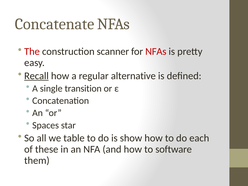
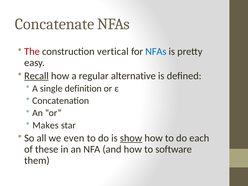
scanner: scanner -> vertical (113, 52)
NFAs colour: red -> blue (156, 52)
transition: transition -> definition (83, 88)
Spaces: Spaces -> Makes (45, 125)
table: table -> even (74, 138)
show underline: none -> present (131, 138)
